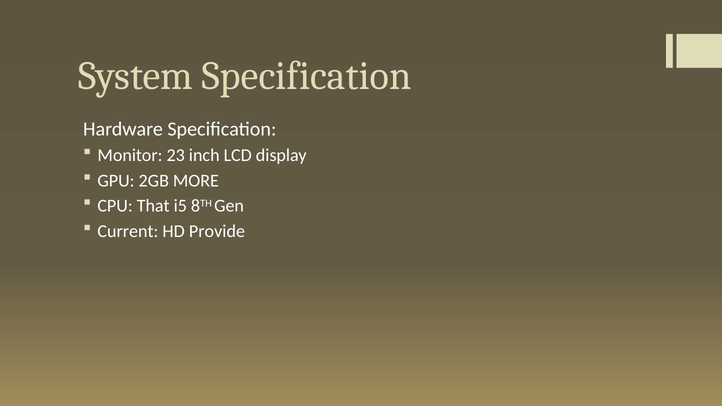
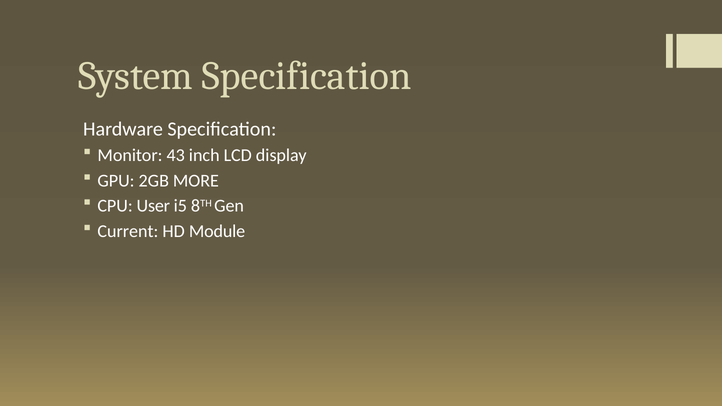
23: 23 -> 43 (176, 155)
That: That -> User (153, 206)
Provide: Provide -> Module (217, 231)
